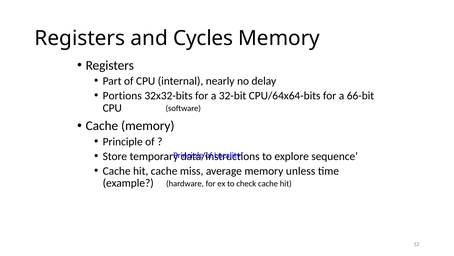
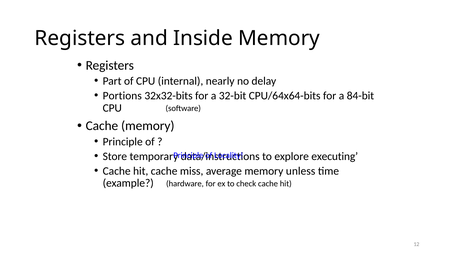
Cycles: Cycles -> Inside (203, 38)
66-bit: 66-bit -> 84-bit (360, 95)
sequence: sequence -> executing (335, 156)
